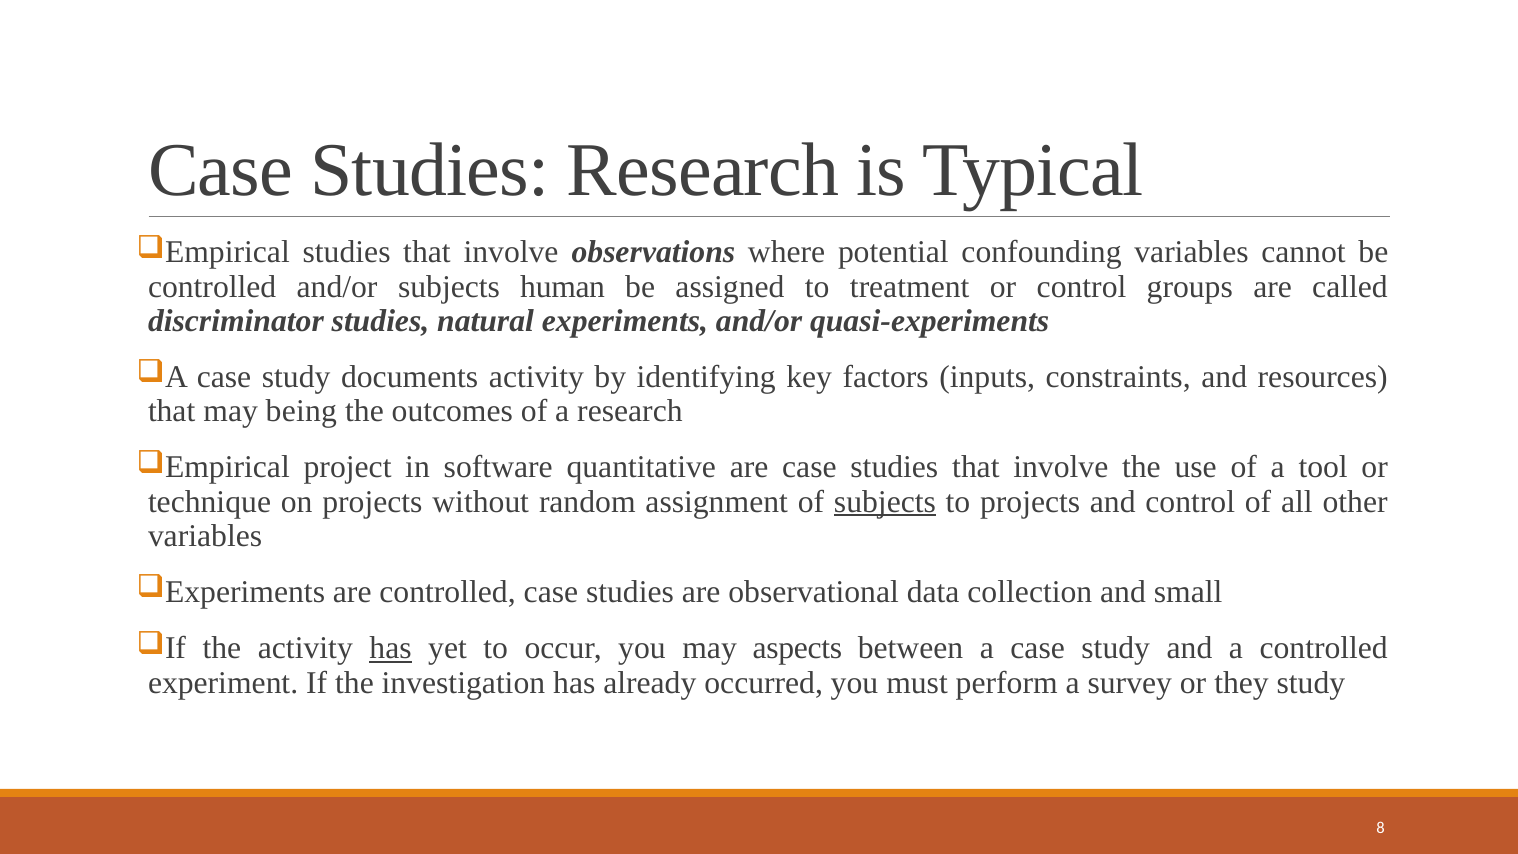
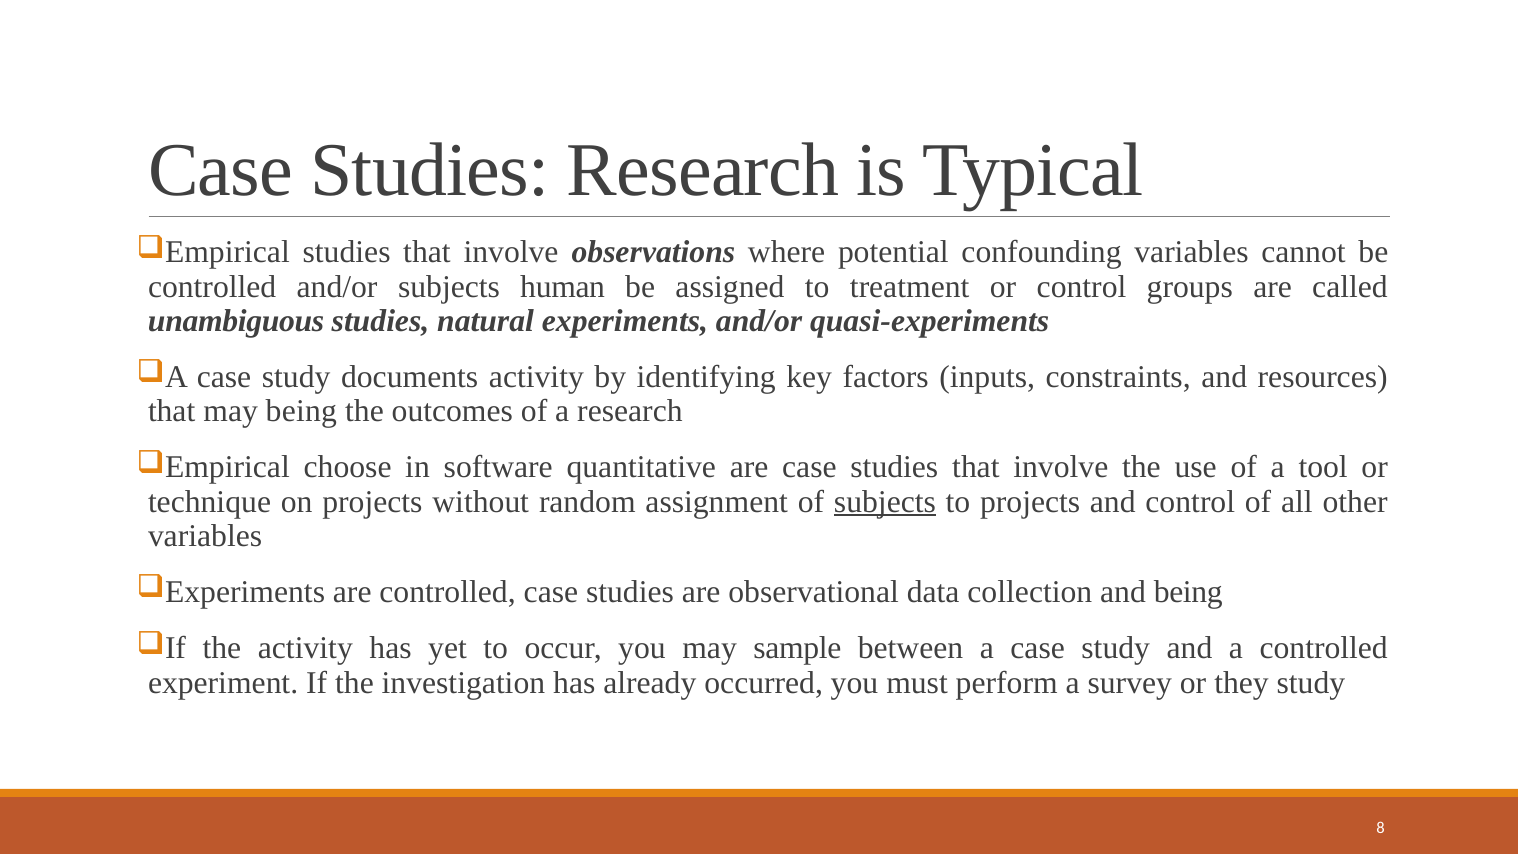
discriminator: discriminator -> unambiguous (236, 321)
project: project -> choose (348, 467)
and small: small -> being (1188, 592)
has underline: present -> none (391, 648)
aspects: aspects -> sample (797, 648)
